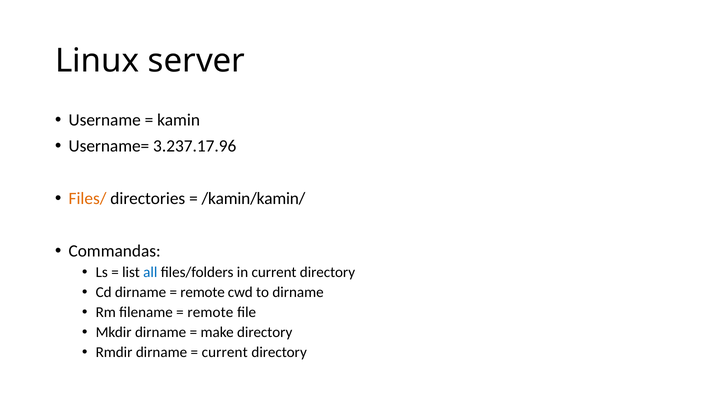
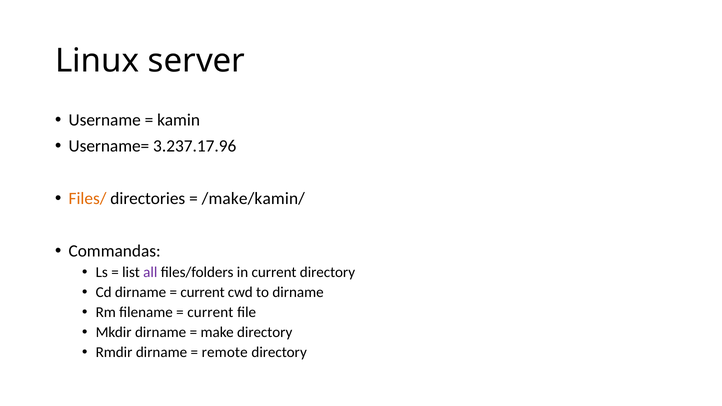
/kamin/kamin/: /kamin/kamin/ -> /make/kamin/ (253, 199)
all colour: blue -> purple (150, 272)
remote: remote -> current (203, 292)
remote: remote -> current (210, 312)
current: current -> remote (225, 352)
